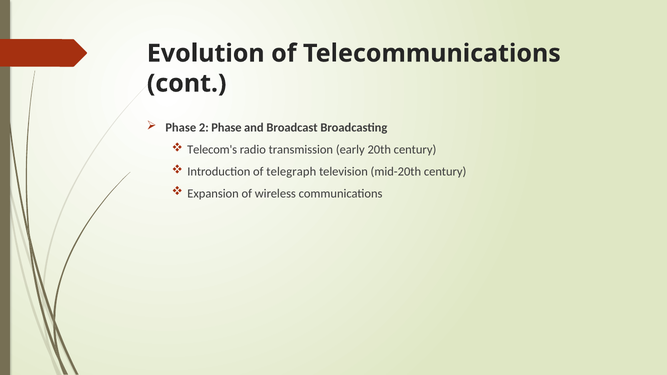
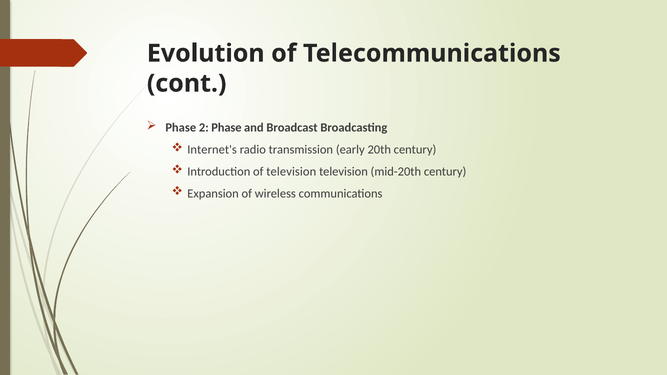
Telecom's: Telecom's -> Internet's (212, 150)
of telegraph: telegraph -> television (291, 172)
